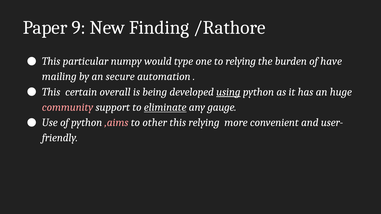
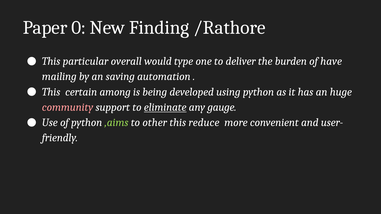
9: 9 -> 0 (79, 28)
numpy: numpy -> overall (126, 61)
to relying: relying -> deliver (241, 61)
secure: secure -> saving (120, 77)
overall: overall -> among (115, 92)
using underline: present -> none (228, 92)
,aims colour: pink -> light green (117, 123)
this relying: relying -> reduce (204, 123)
